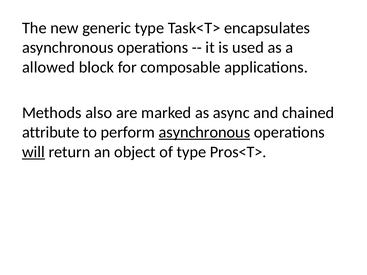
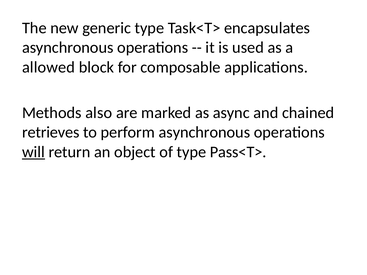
attribute: attribute -> retrieves (51, 132)
asynchronous underline: present -> none (204, 132)
Pros<T>: Pros<T> -> Pass<T> (238, 152)
